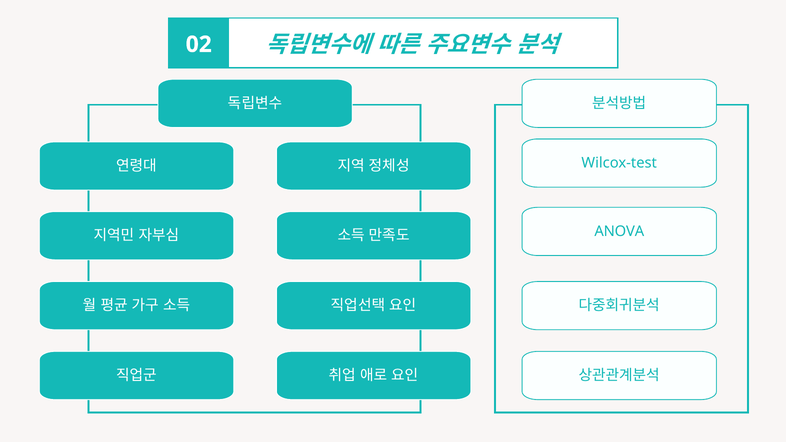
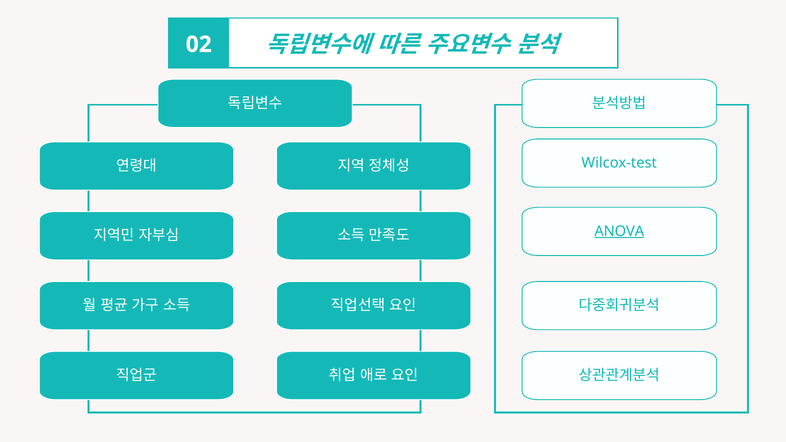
ANOVA underline: none -> present (619, 231)
